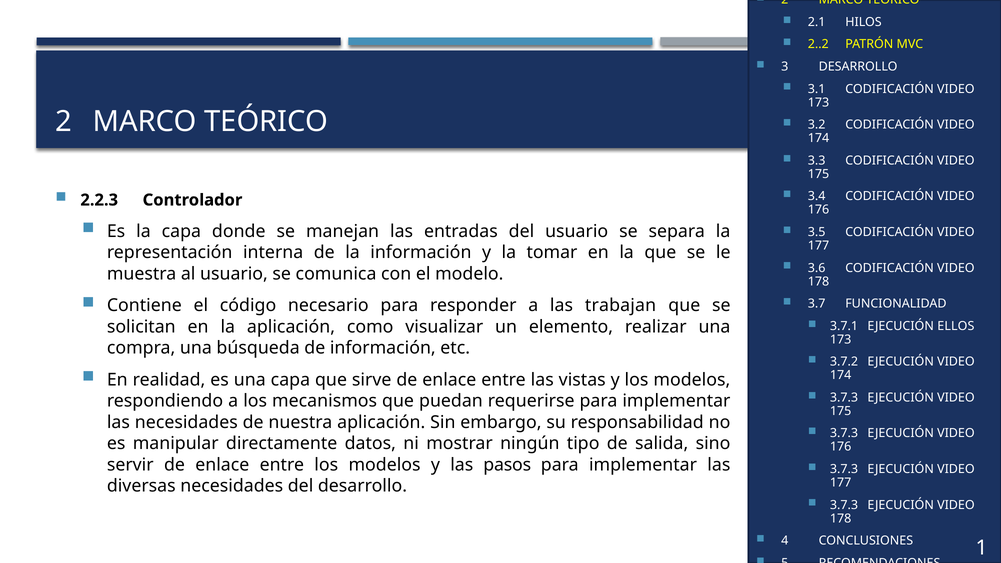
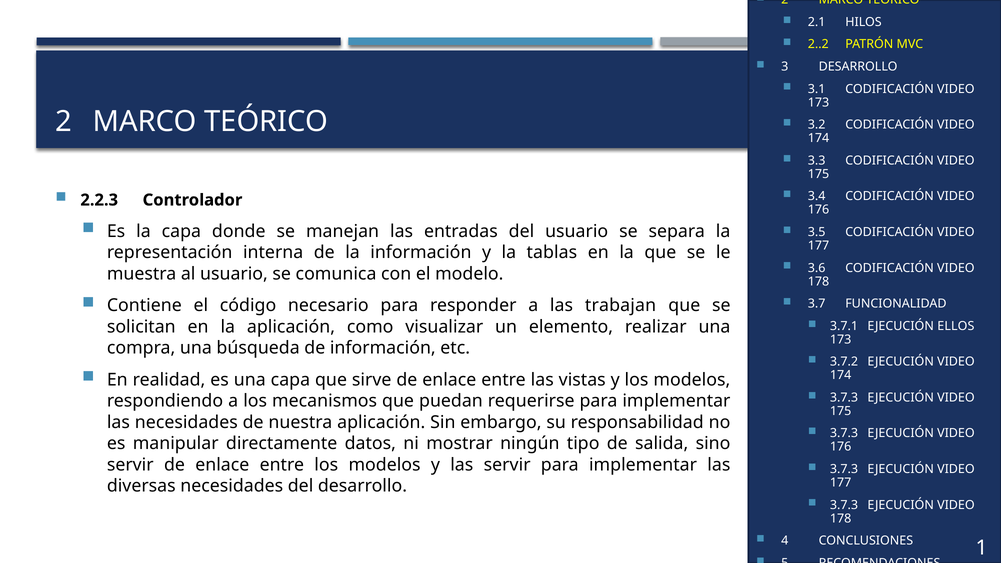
tomar: tomar -> tablas (552, 252)
las pasos: pasos -> servir (507, 465)
